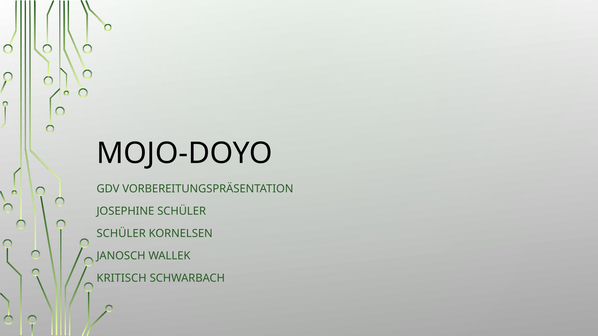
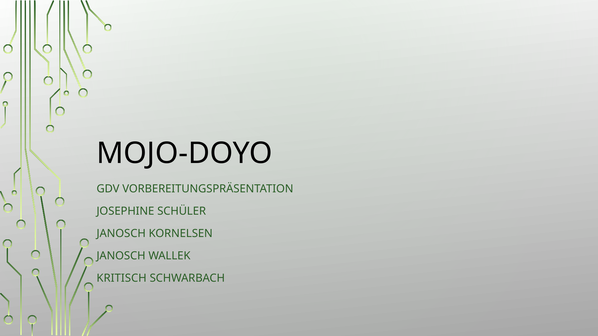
SCHÜLER: SCHÜLER -> JANOSCH (121, 234)
